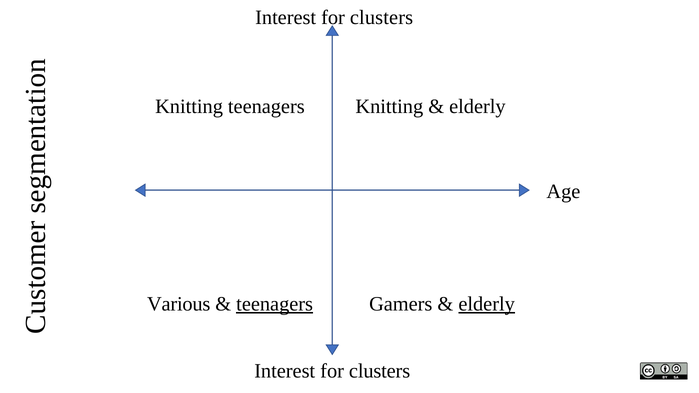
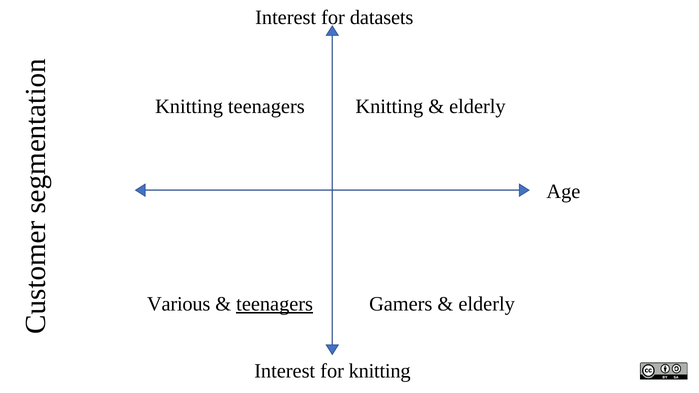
clusters: clusters -> datasets (382, 18)
elderly underline: present -> none (487, 304)
clusters: clusters -> knitting (380, 371)
